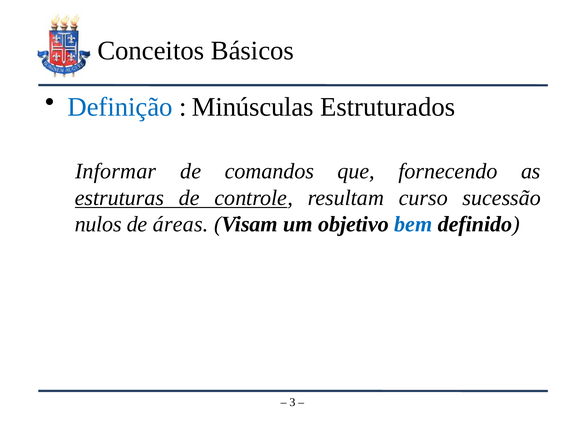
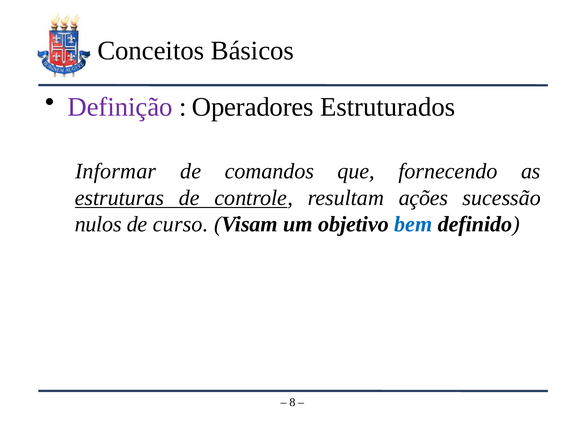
Definição colour: blue -> purple (120, 107)
Minúsculas: Minúsculas -> Operadores (253, 107)
curso: curso -> ações (423, 197)
áreas: áreas -> curso (181, 224)
3: 3 -> 8 (292, 402)
